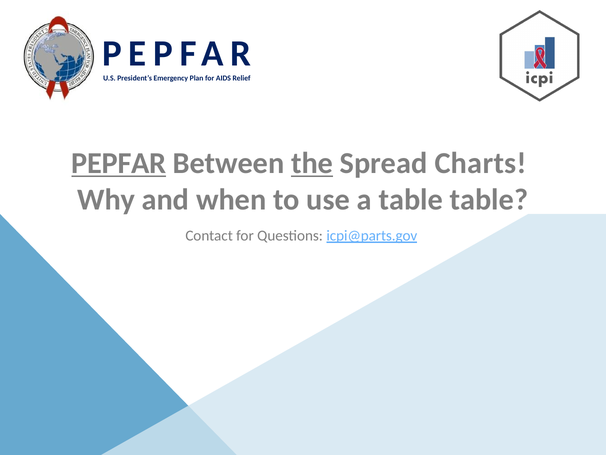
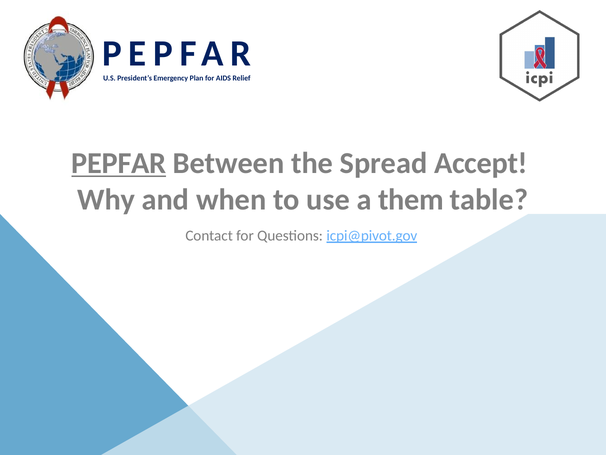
the underline: present -> none (312, 163)
Charts: Charts -> Accept (481, 163)
a table: table -> them (411, 199)
icpi@parts.gov: icpi@parts.gov -> icpi@pivot.gov (372, 235)
